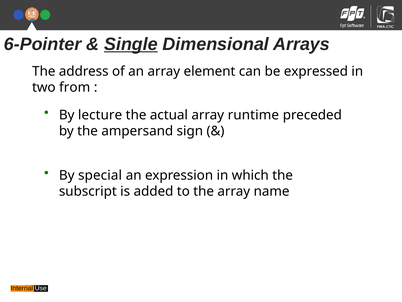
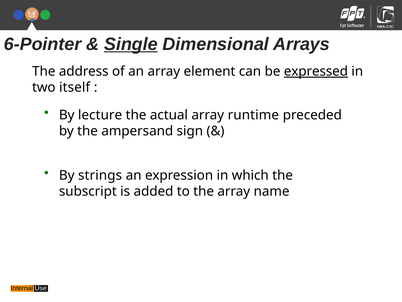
expressed underline: none -> present (316, 71)
from: from -> itself (75, 87)
special: special -> strings (100, 175)
